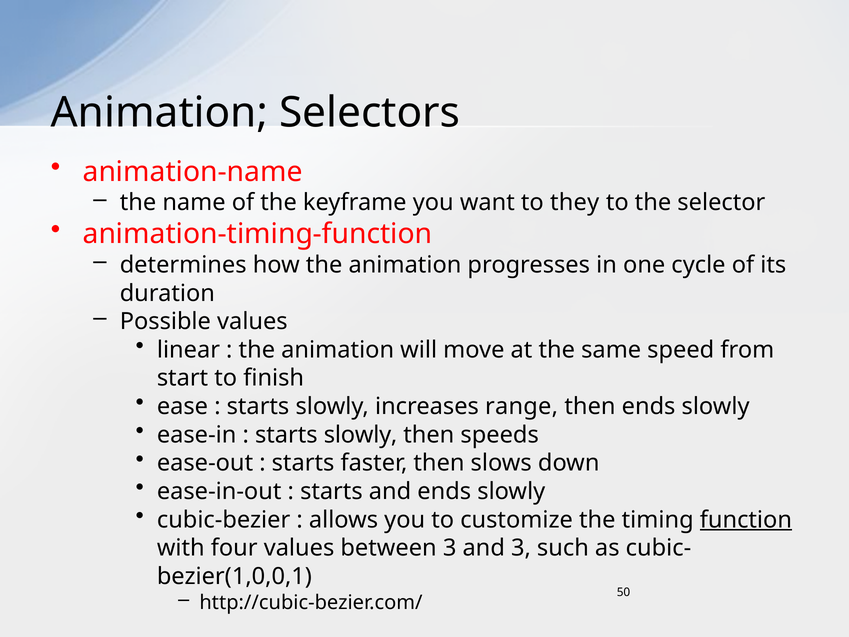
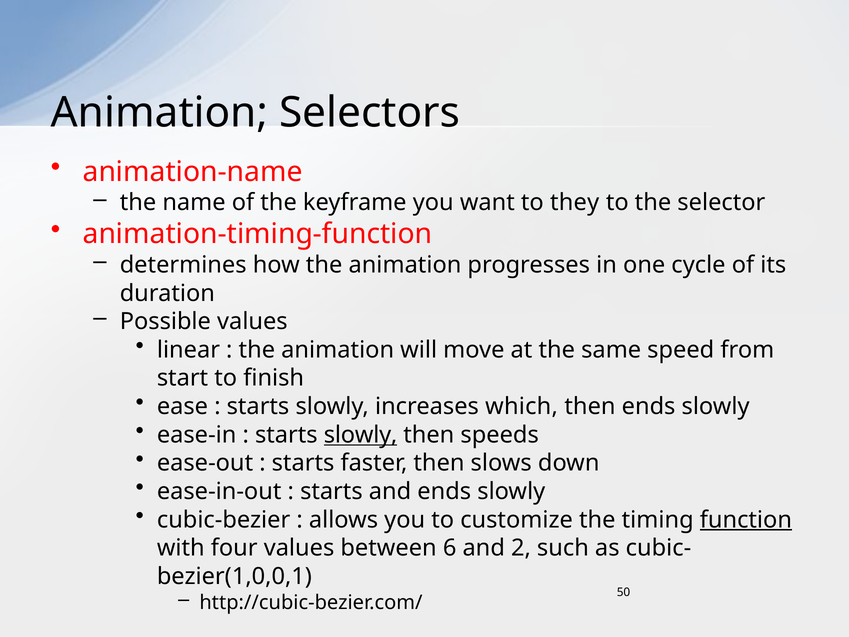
range: range -> which (522, 406)
slowly underline: none -> present (361, 435)
between 3: 3 -> 6 (450, 548)
and 3: 3 -> 2 (521, 548)
